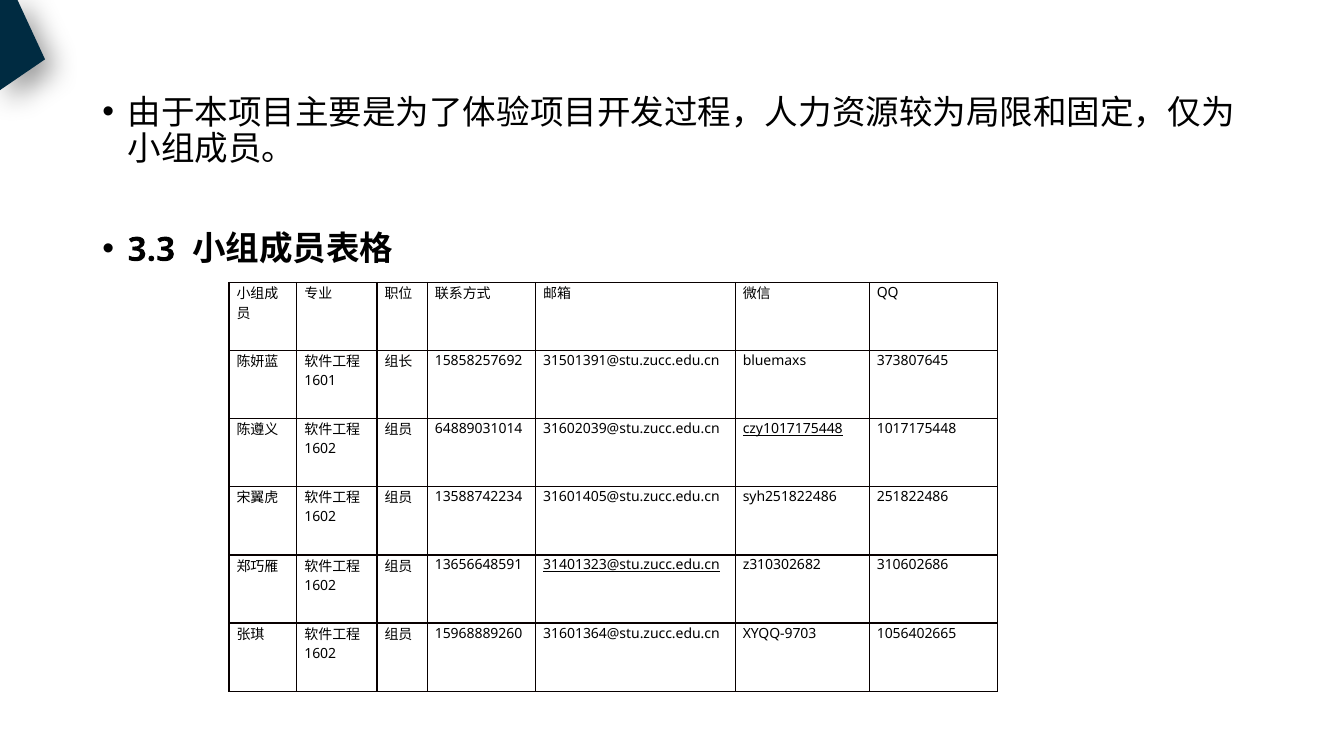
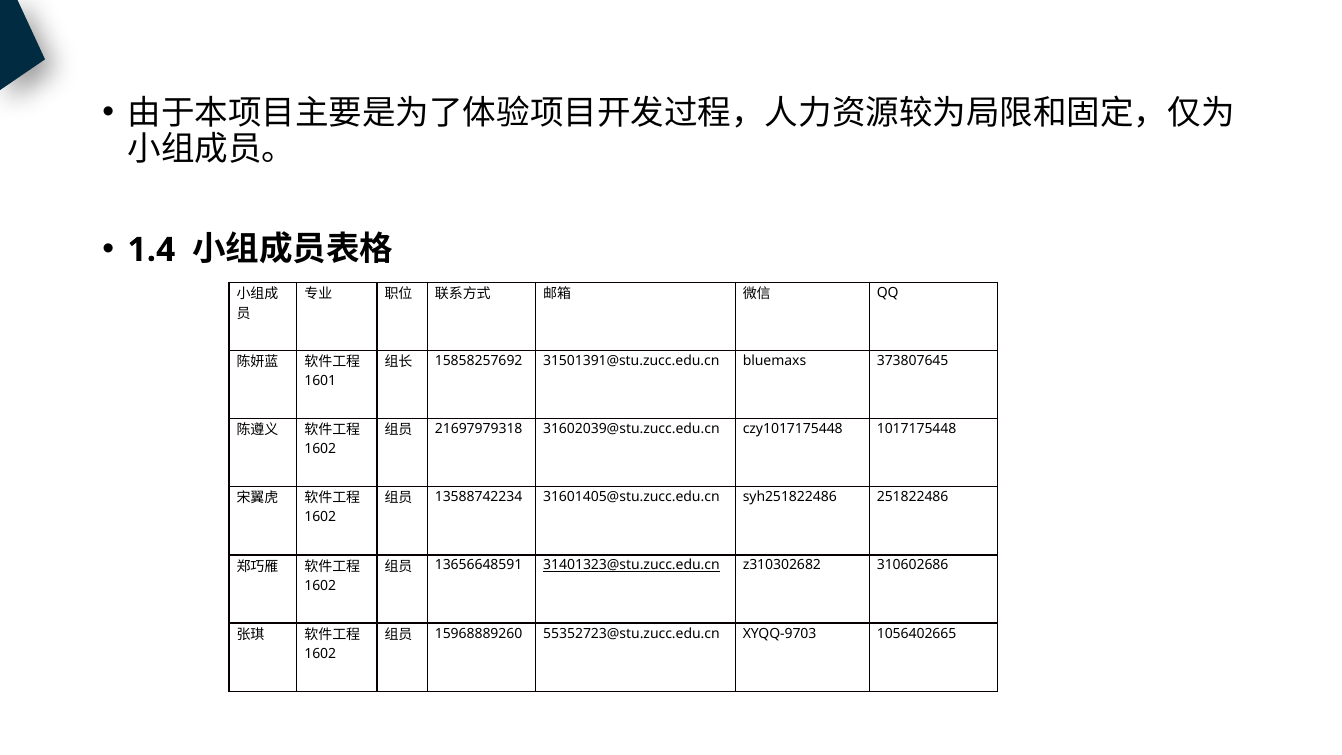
3.3: 3.3 -> 1.4 (151, 250)
64889031014: 64889031014 -> 21697979318 (479, 429)
czy1017175448 underline: present -> none (793, 429)
31601364@stu.zucc.edu.cn: 31601364@stu.zucc.edu.cn -> 55352723@stu.zucc.edu.cn (631, 633)
